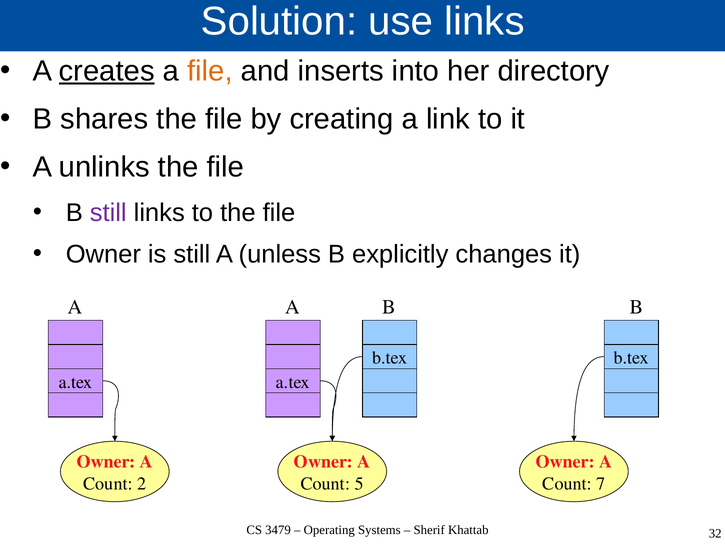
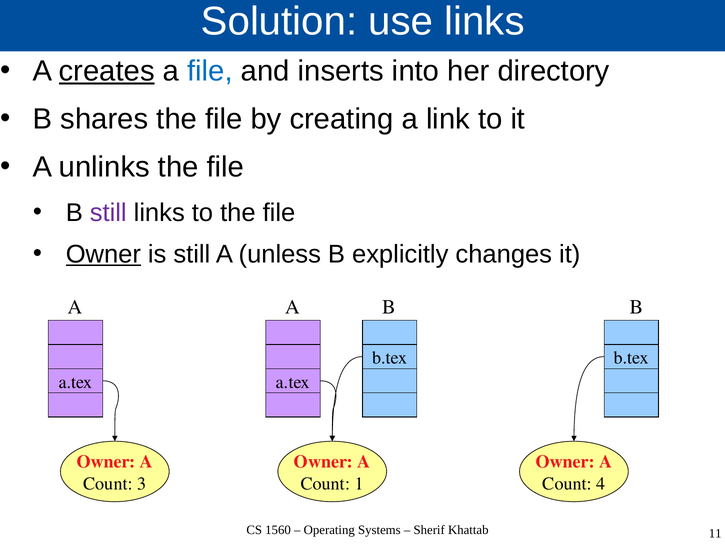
file colour: orange -> blue (210, 71)
Owner underline: none -> present (103, 254)
2: 2 -> 3 (142, 483)
5: 5 -> 1 (359, 483)
7: 7 -> 4 (601, 483)
3479: 3479 -> 1560 (278, 530)
32: 32 -> 11 (715, 533)
